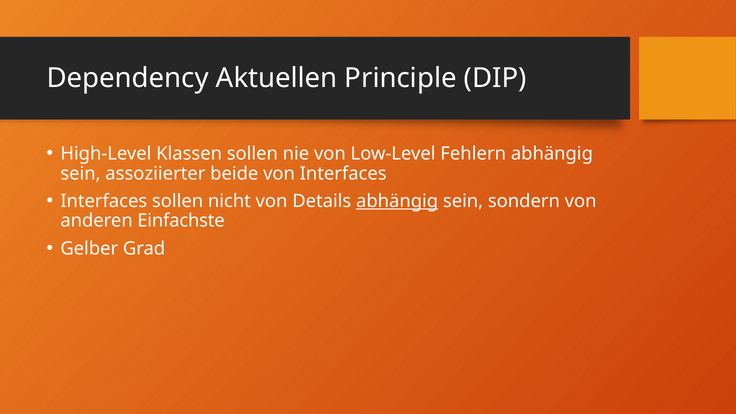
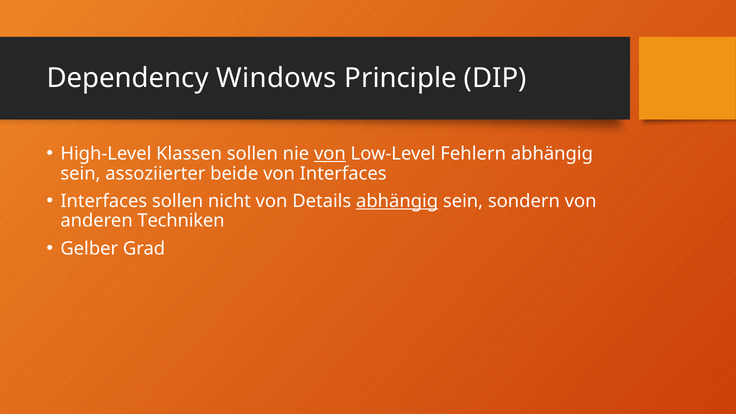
Aktuellen: Aktuellen -> Windows (276, 78)
von underline: none -> present (330, 154)
Einfachste: Einfachste -> Techniken (181, 221)
